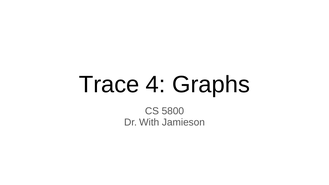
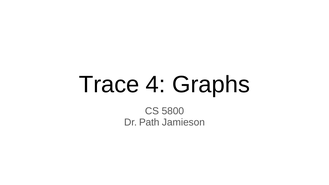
With: With -> Path (149, 122)
